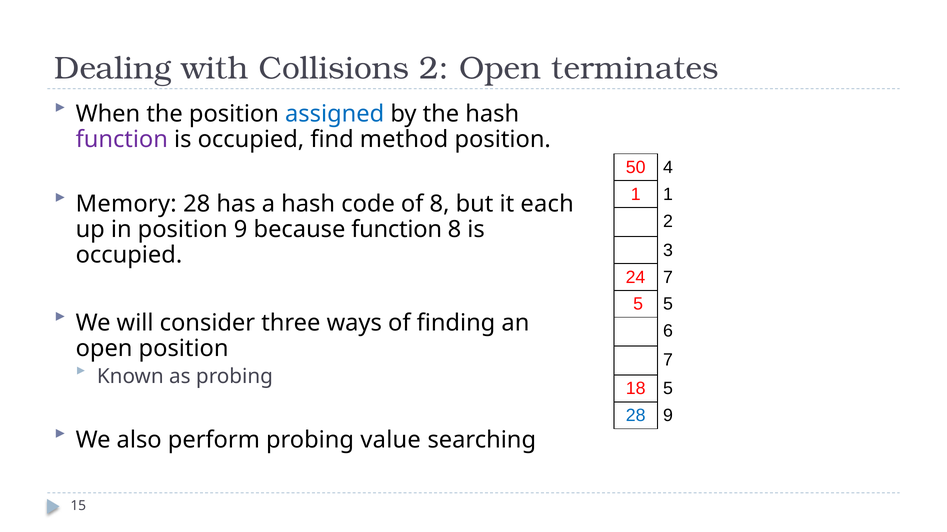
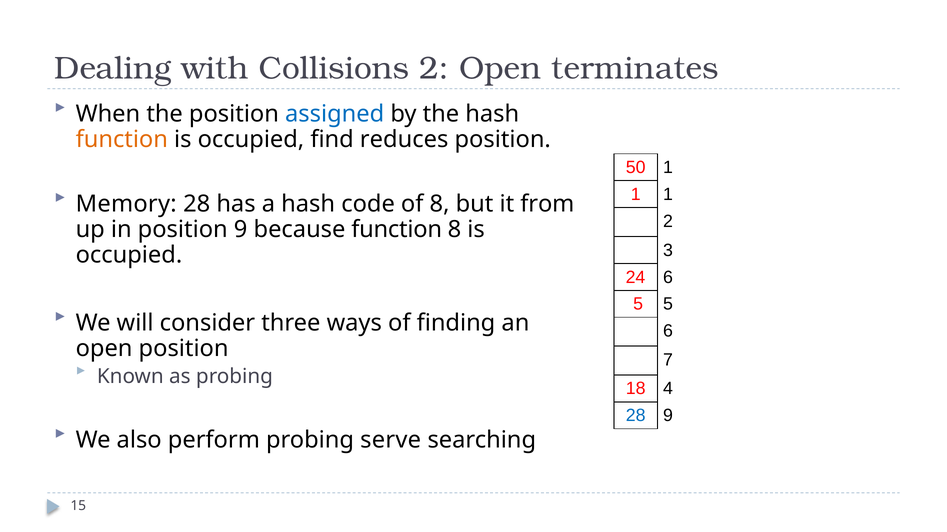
function colour: purple -> orange (122, 140)
method: method -> reduces (404, 140)
50 4: 4 -> 1 (668, 168)
each: each -> from (547, 204)
24 7: 7 -> 6 (668, 278)
18 5: 5 -> 4 (668, 389)
value: value -> serve (391, 440)
